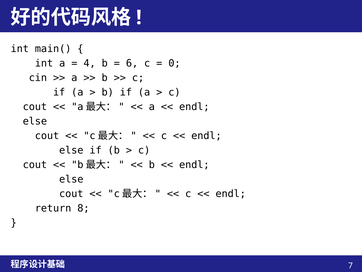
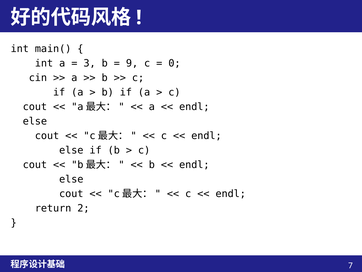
4: 4 -> 3 (90, 63)
6: 6 -> 9 (132, 63)
8: 8 -> 2 (83, 208)
